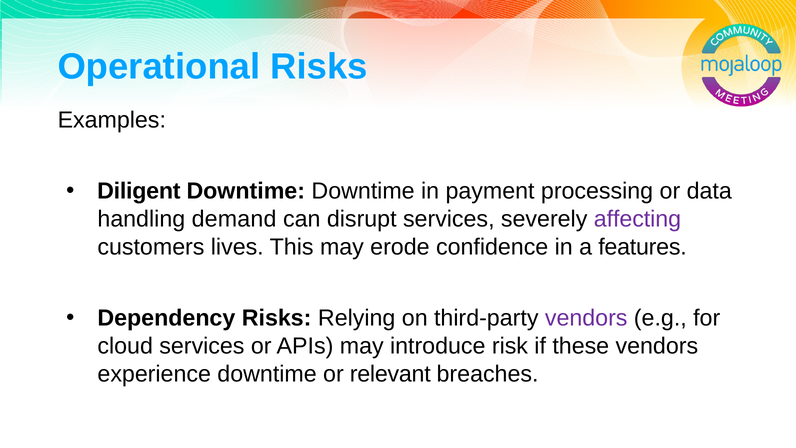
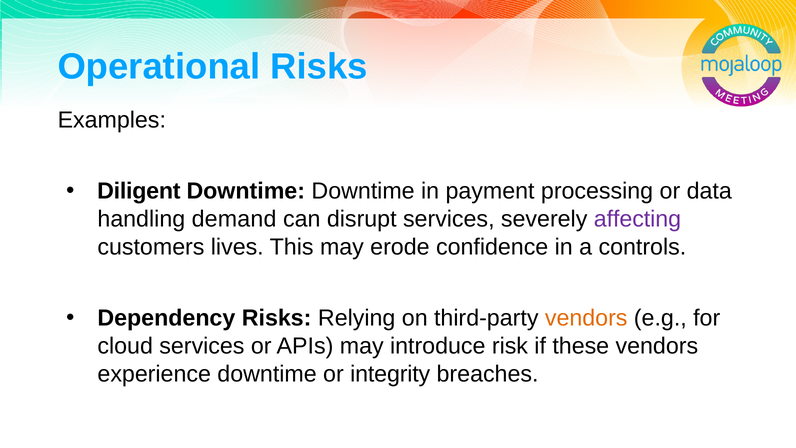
features: features -> controls (642, 247)
vendors colour: purple -> orange (586, 318)
relevant: relevant -> integrity (390, 374)
